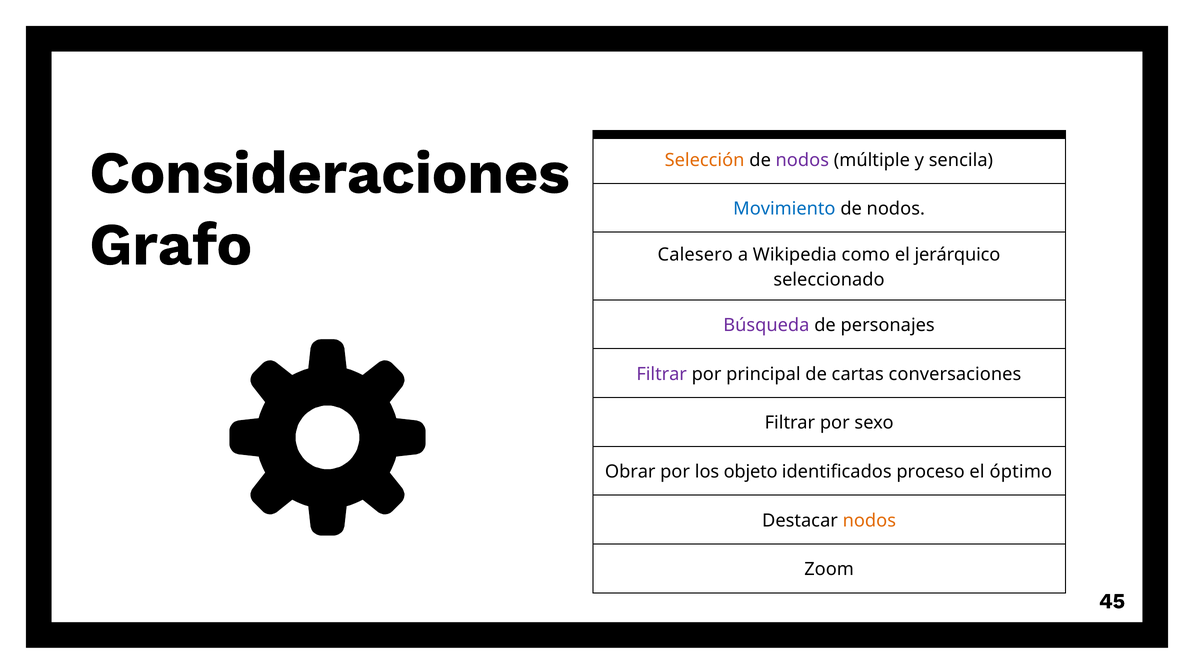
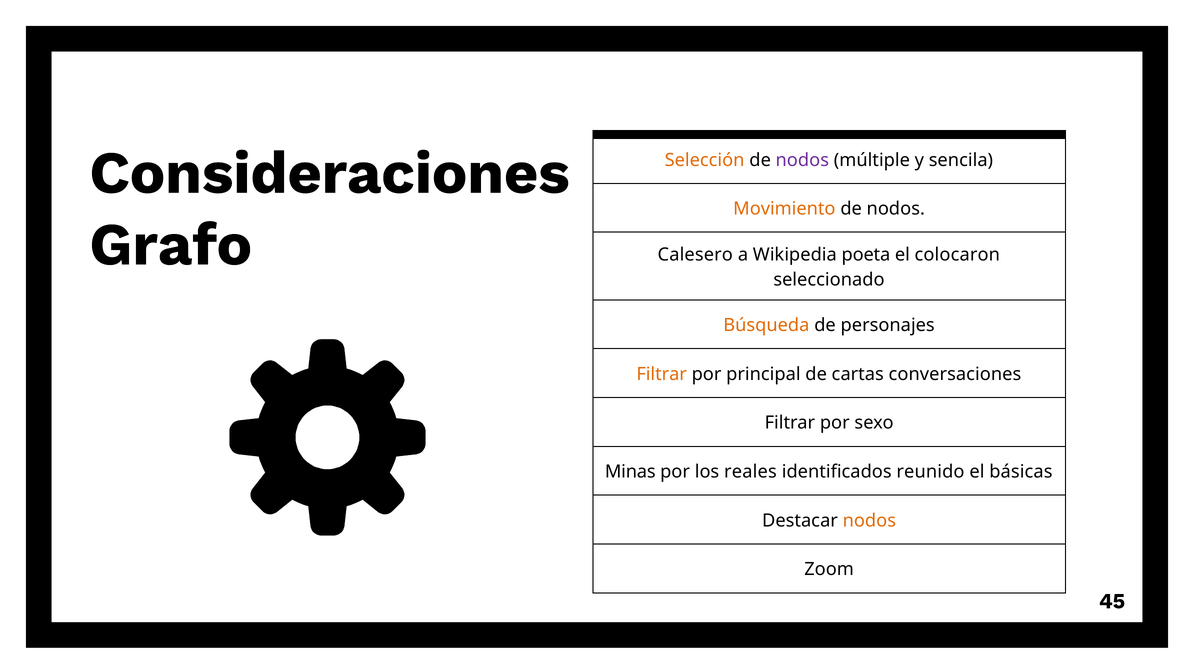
Movimiento colour: blue -> orange (784, 209)
como: como -> poeta (866, 254)
jerárquico: jerárquico -> colocaron (957, 254)
Búsqueda colour: purple -> orange (766, 325)
Filtrar colour: purple -> orange (662, 374)
Obrar: Obrar -> Minas (630, 472)
objeto: objeto -> reales (750, 472)
proceso: proceso -> reunido (930, 472)
óptimo: óptimo -> básicas (1021, 472)
